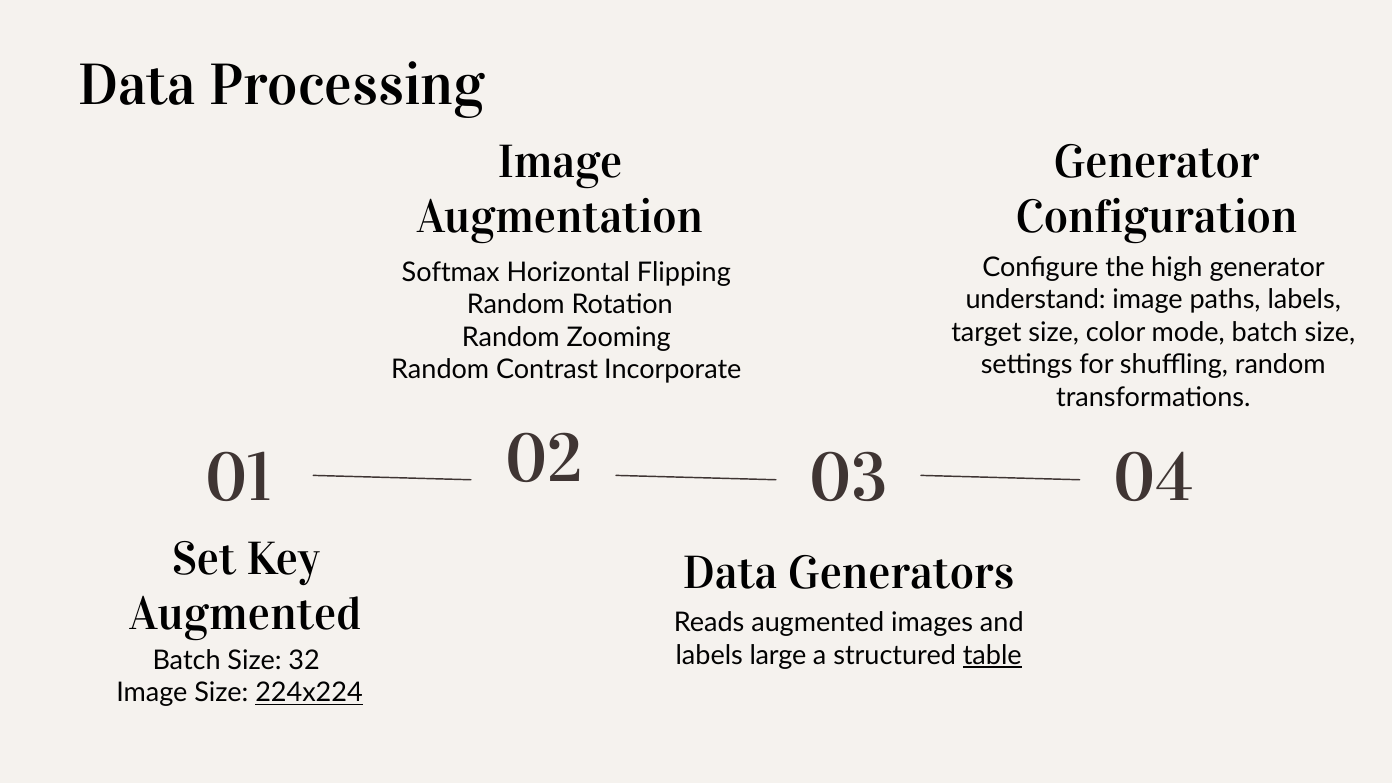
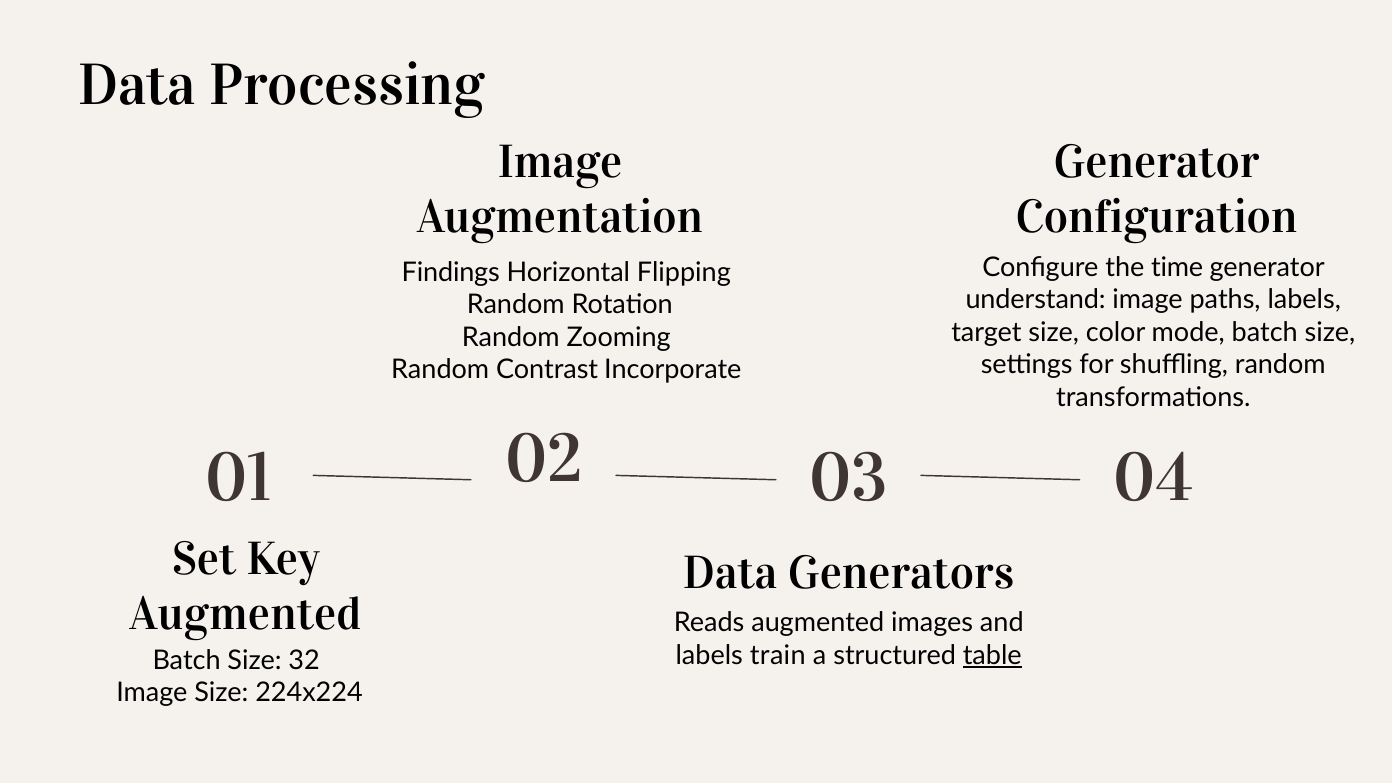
high: high -> time (1177, 267)
Softmax: Softmax -> Findings (451, 272)
large: large -> train (778, 655)
224x224 underline: present -> none (309, 693)
